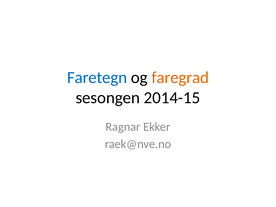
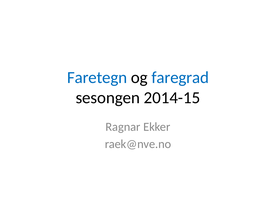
faregrad colour: orange -> blue (180, 78)
